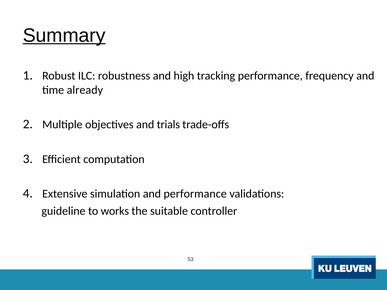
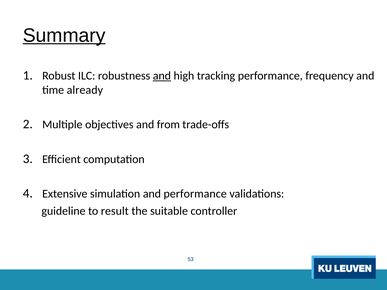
and underline: none -> present (162, 76)
trials: trials -> from (168, 125)
works: works -> result (115, 211)
